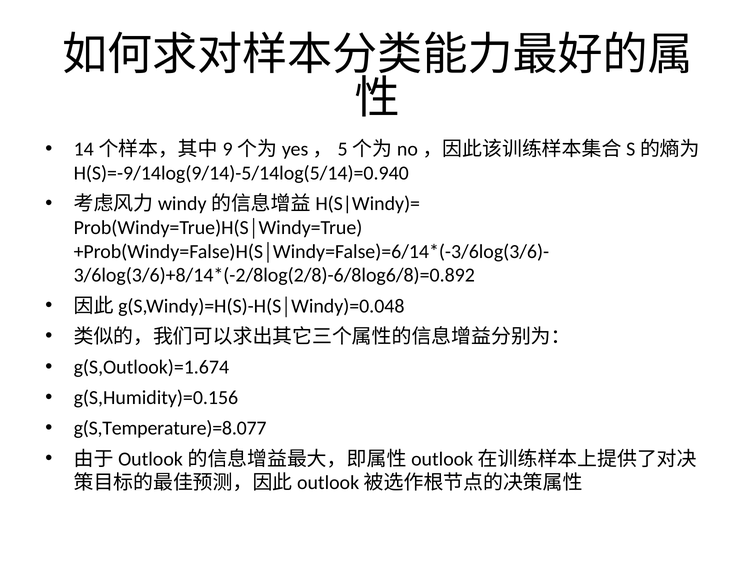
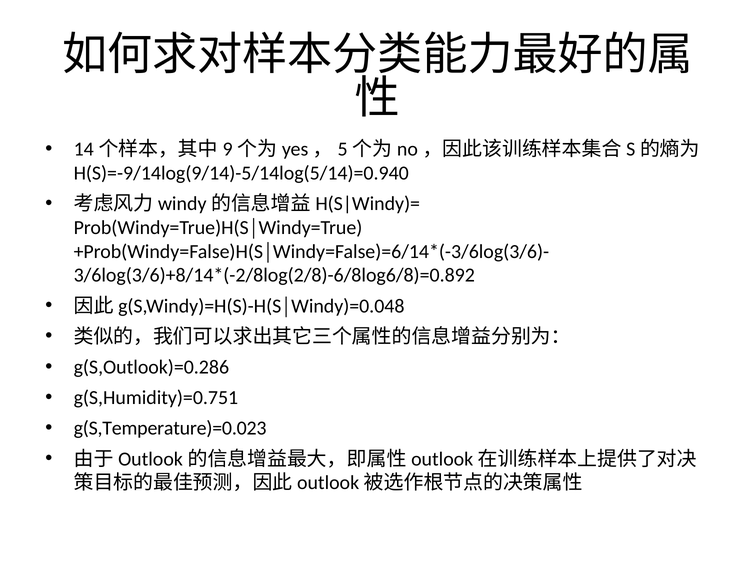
g(S,Outlook)=1.674: g(S,Outlook)=1.674 -> g(S,Outlook)=0.286 (151, 367)
g(S,Humidity)=0.156: g(S,Humidity)=0.156 -> g(S,Humidity)=0.751 (156, 398)
g(S,Temperature)=8.077: g(S,Temperature)=8.077 -> g(S,Temperature)=0.023 (170, 429)
